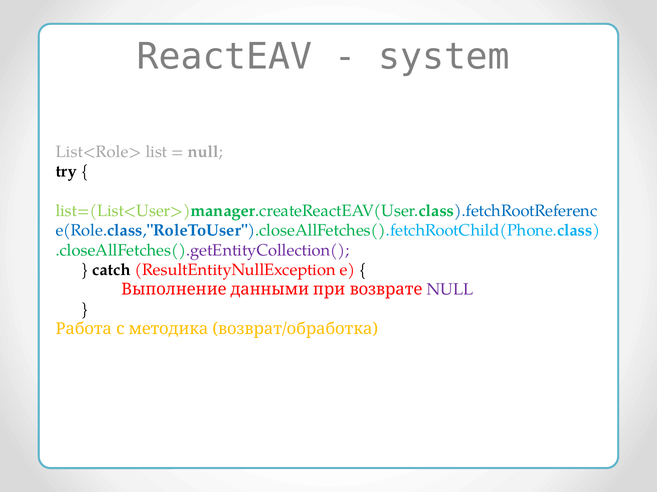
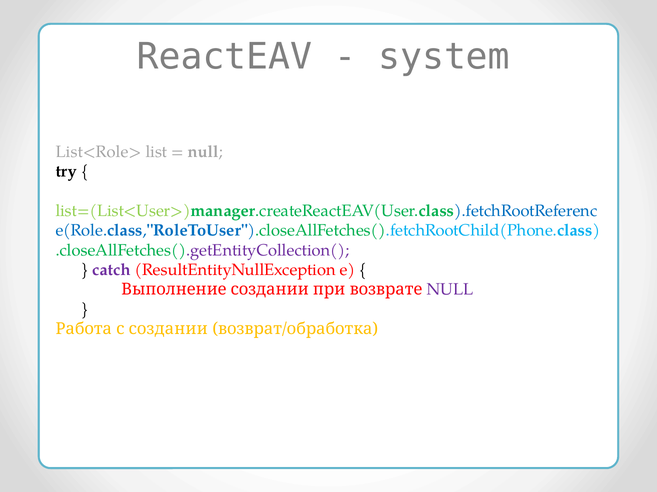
catch colour: black -> purple (112, 270)
Выполнение данными: данными -> создании (270, 290)
с методика: методика -> создании (168, 329)
